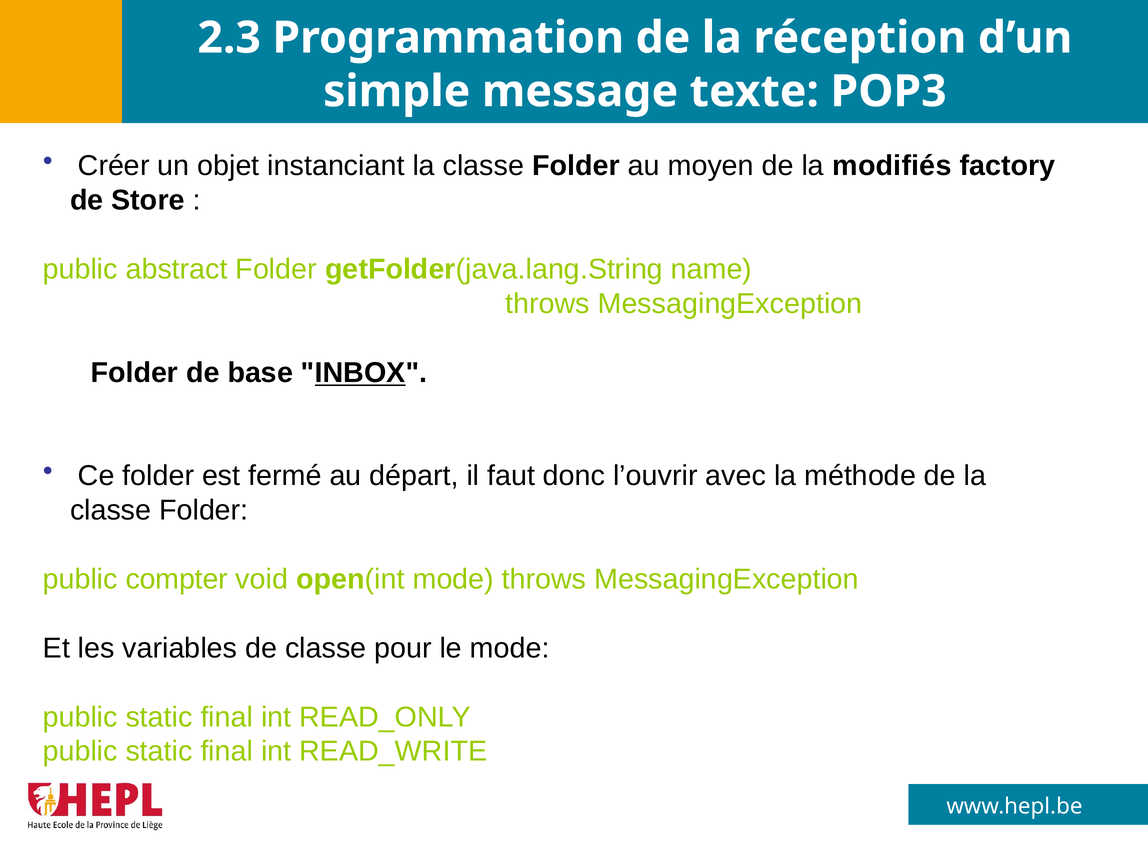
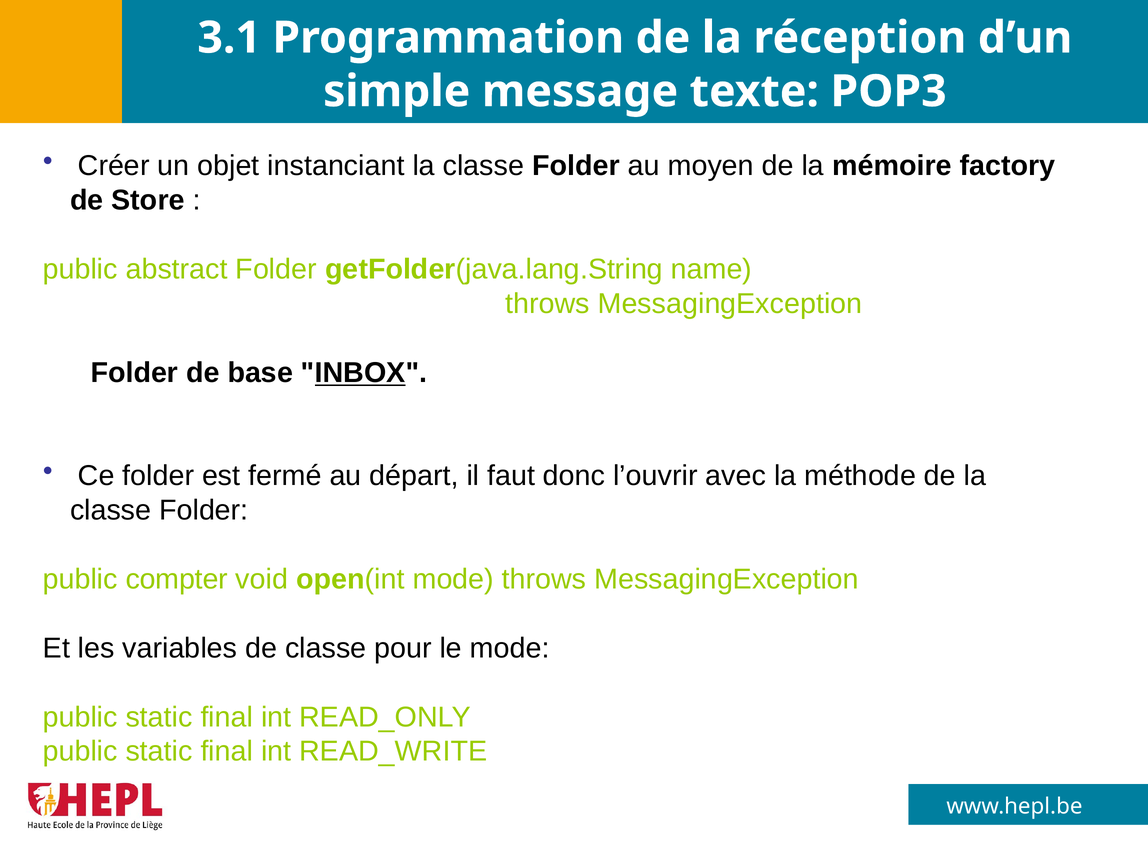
2.3: 2.3 -> 3.1 (229, 38)
modifiés: modifiés -> mémoire (892, 166)
